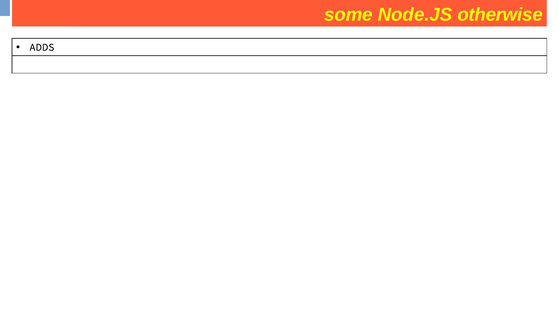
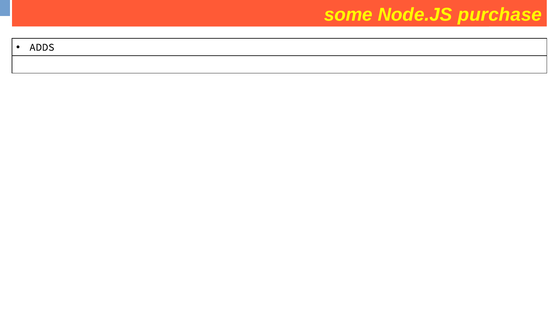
otherwise: otherwise -> purchase (500, 15)
